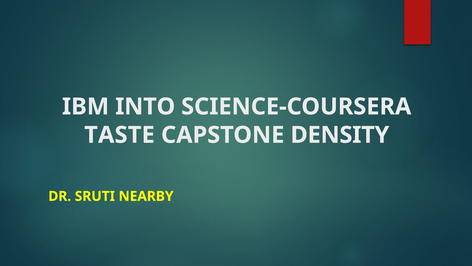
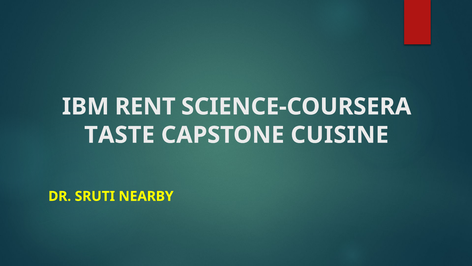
INTO: INTO -> RENT (145, 106)
DENSITY: DENSITY -> CUISINE (340, 135)
